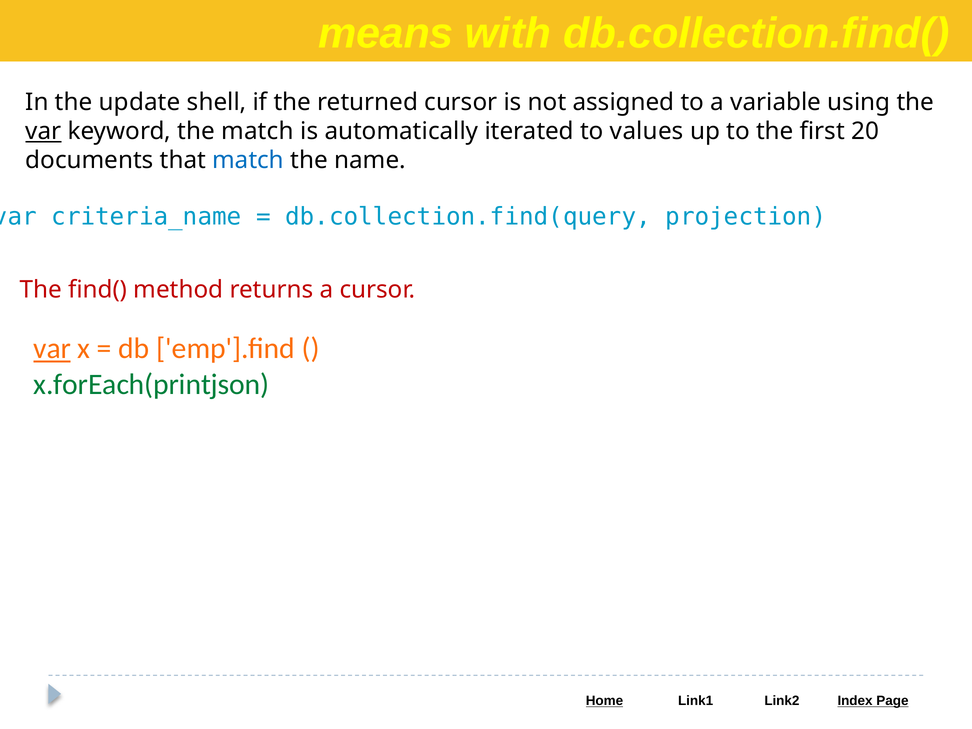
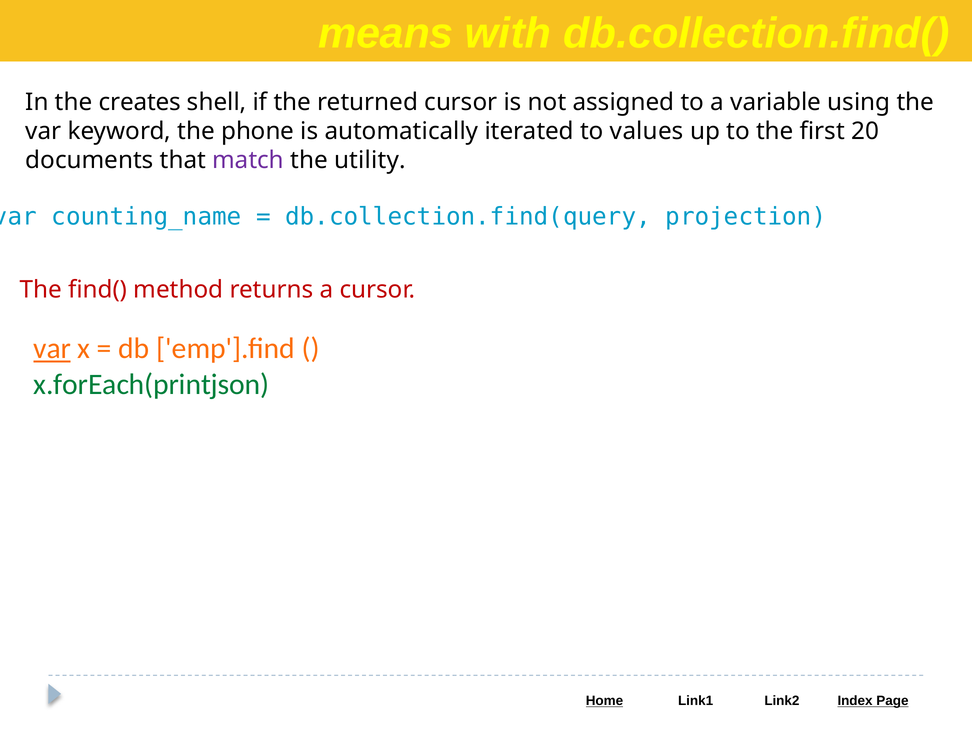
update: update -> creates (140, 102)
var underline: present -> none (43, 131)
the match: match -> phone (258, 131)
match colour: blue -> purple (248, 160)
name: name -> utility (370, 160)
criteria_name: criteria_name -> counting_name (146, 217)
